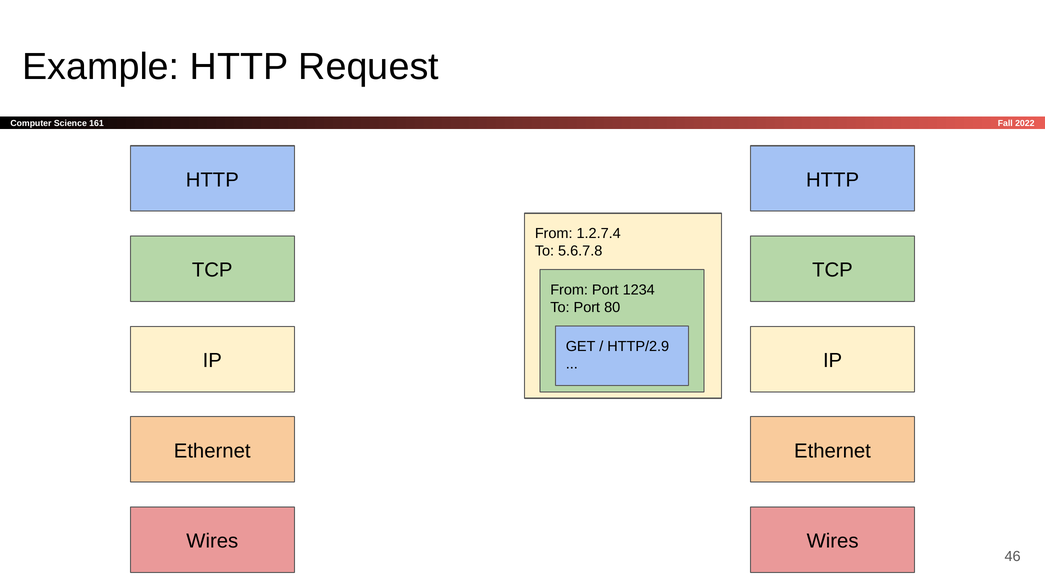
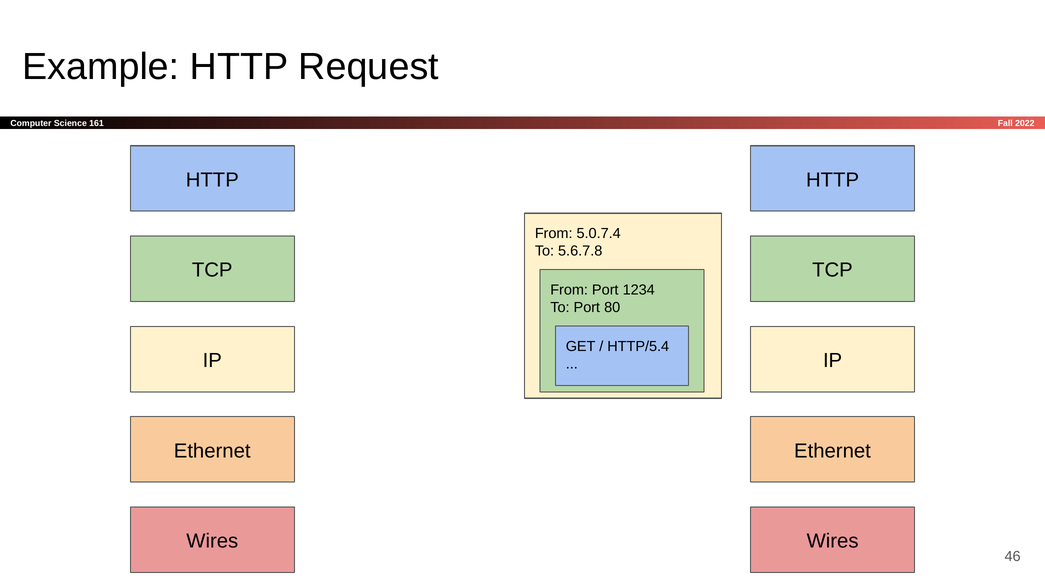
1.2.7.4: 1.2.7.4 -> 5.0.7.4 (599, 233)
HTTP/2.9: HTTP/2.9 -> HTTP/5.4 (638, 346)
